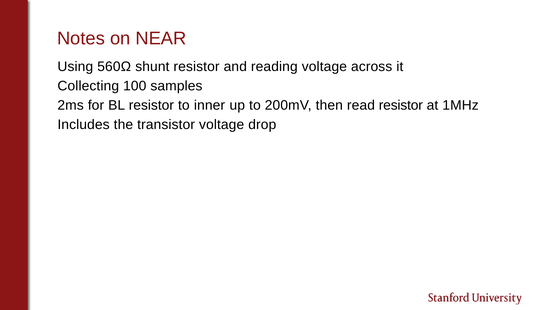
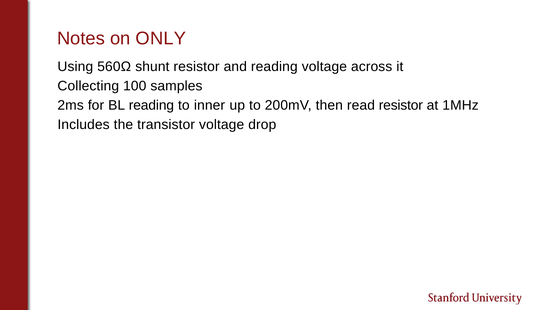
NEAR: NEAR -> ONLY (161, 38)
BL resistor: resistor -> reading (151, 105)
